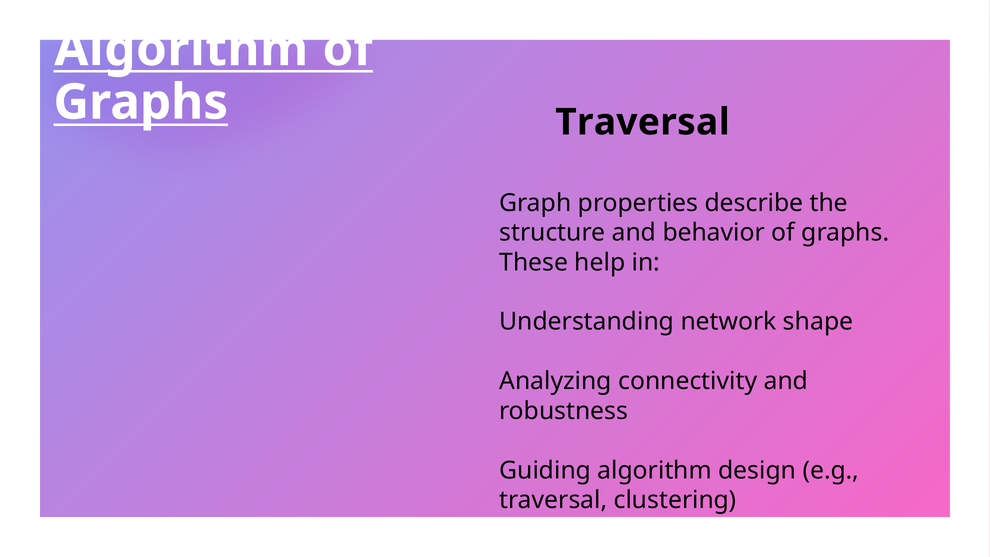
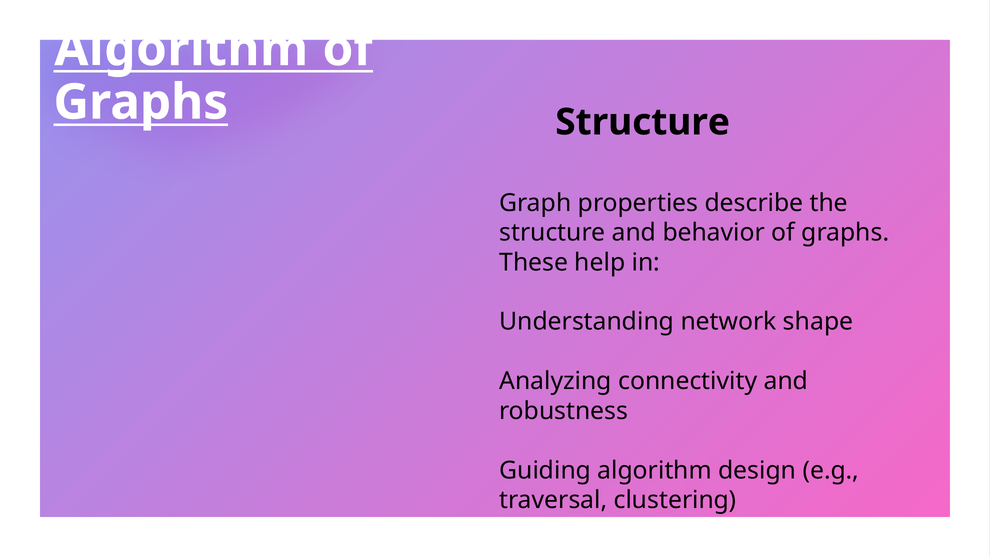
Traversal: Traversal -> Structure (643, 122)
